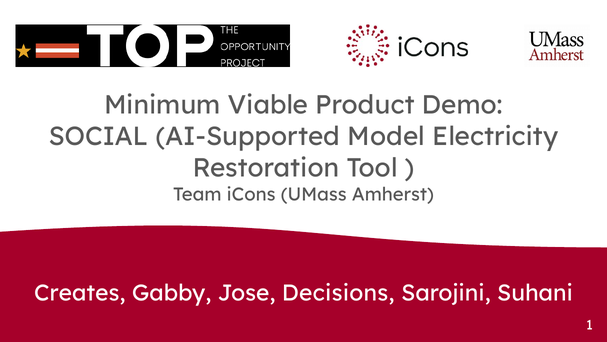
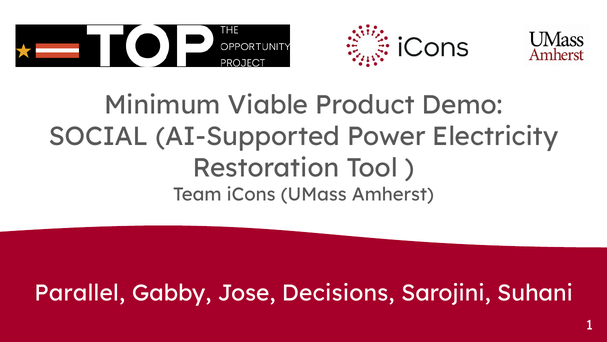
Model: Model -> Power (386, 136)
Creates: Creates -> Parallel (80, 293)
